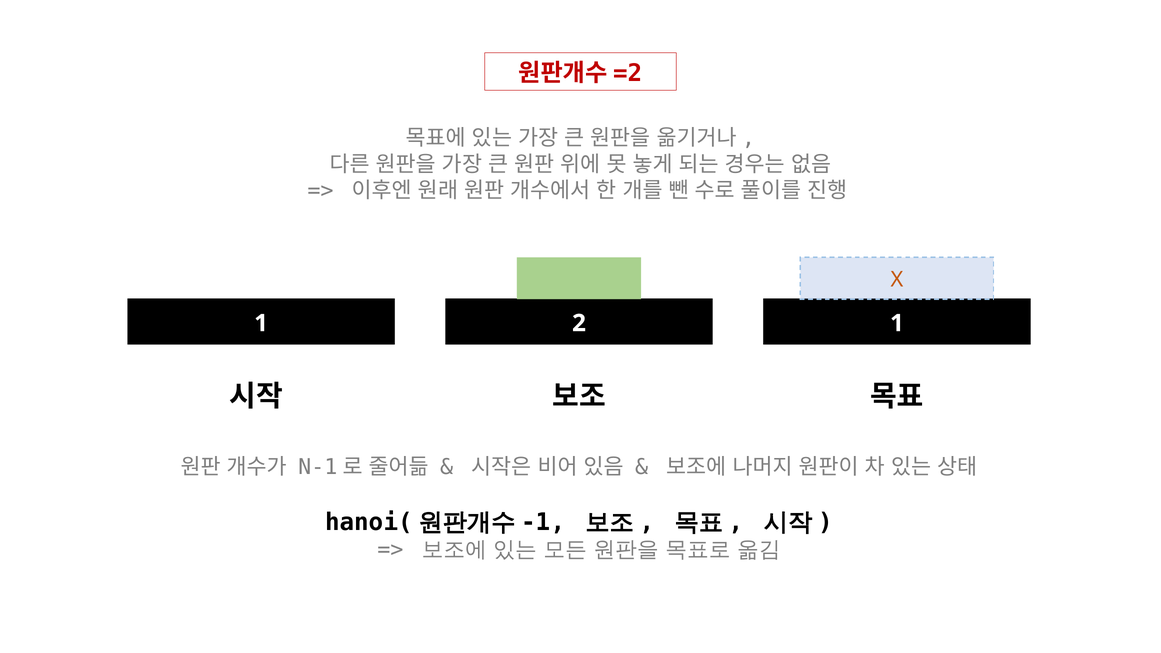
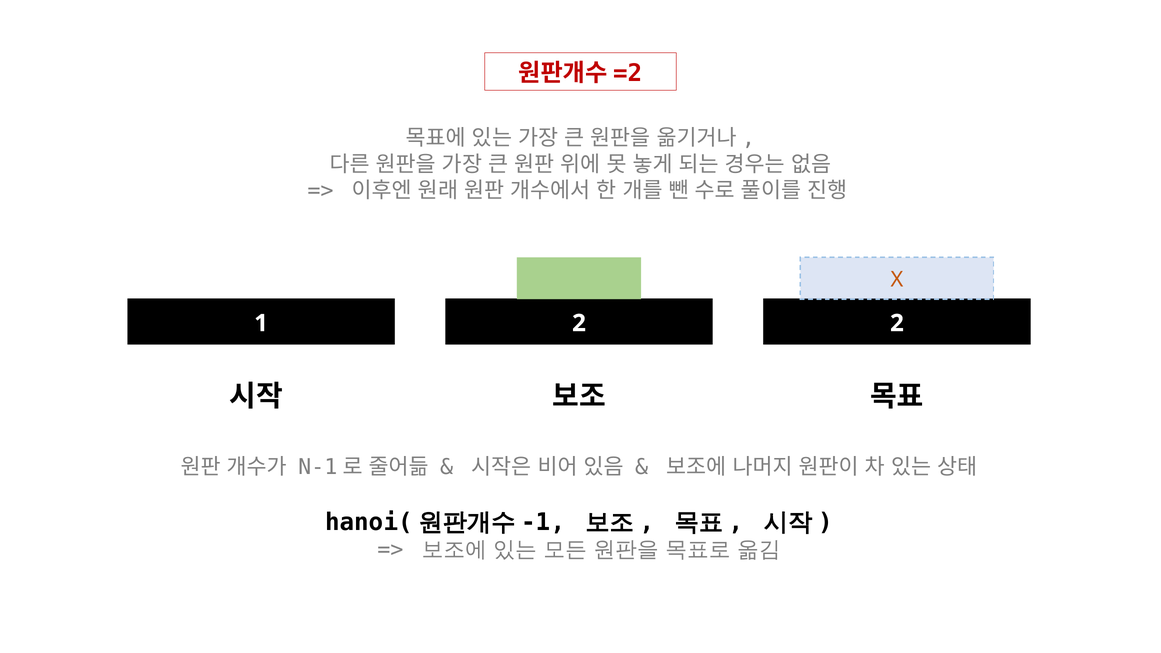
2 1: 1 -> 2 (897, 323)
